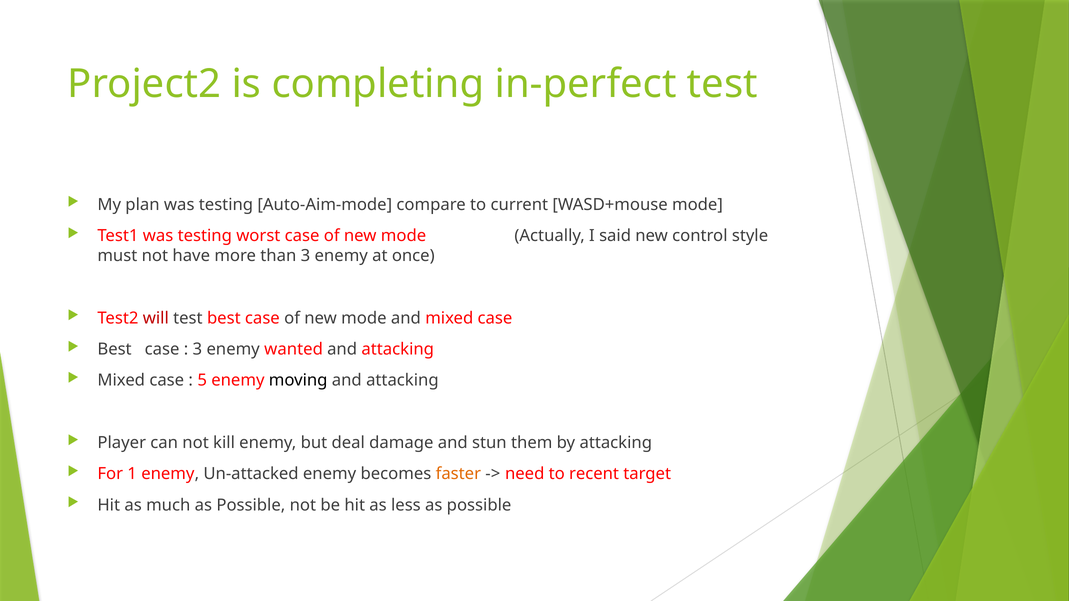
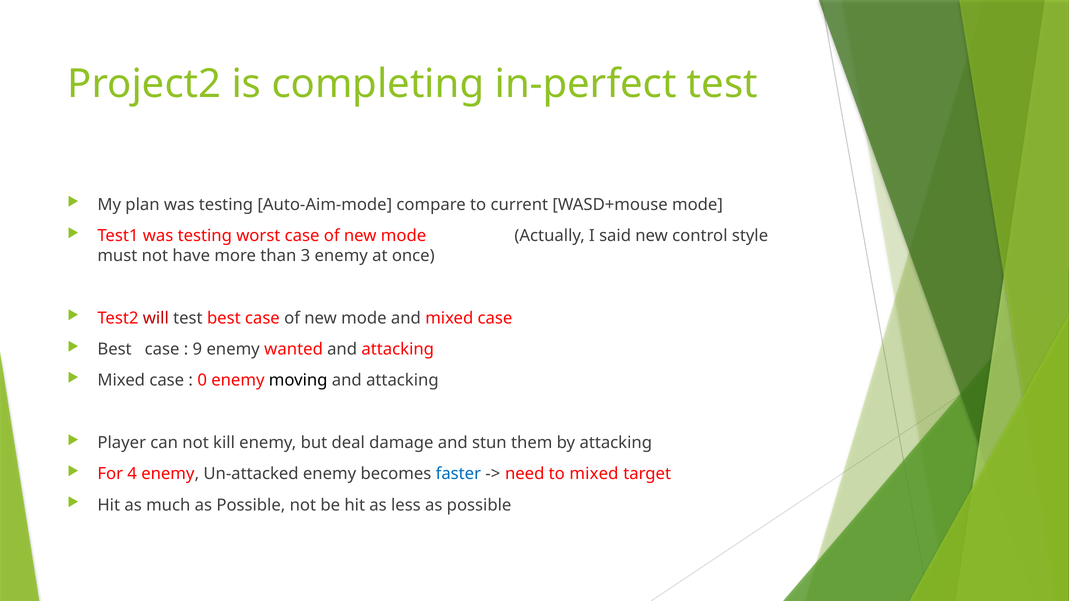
3: 3 -> 9 (197, 349)
5: 5 -> 0 (202, 381)
1: 1 -> 4 (132, 474)
faster colour: orange -> blue (458, 474)
to recent: recent -> mixed (594, 474)
